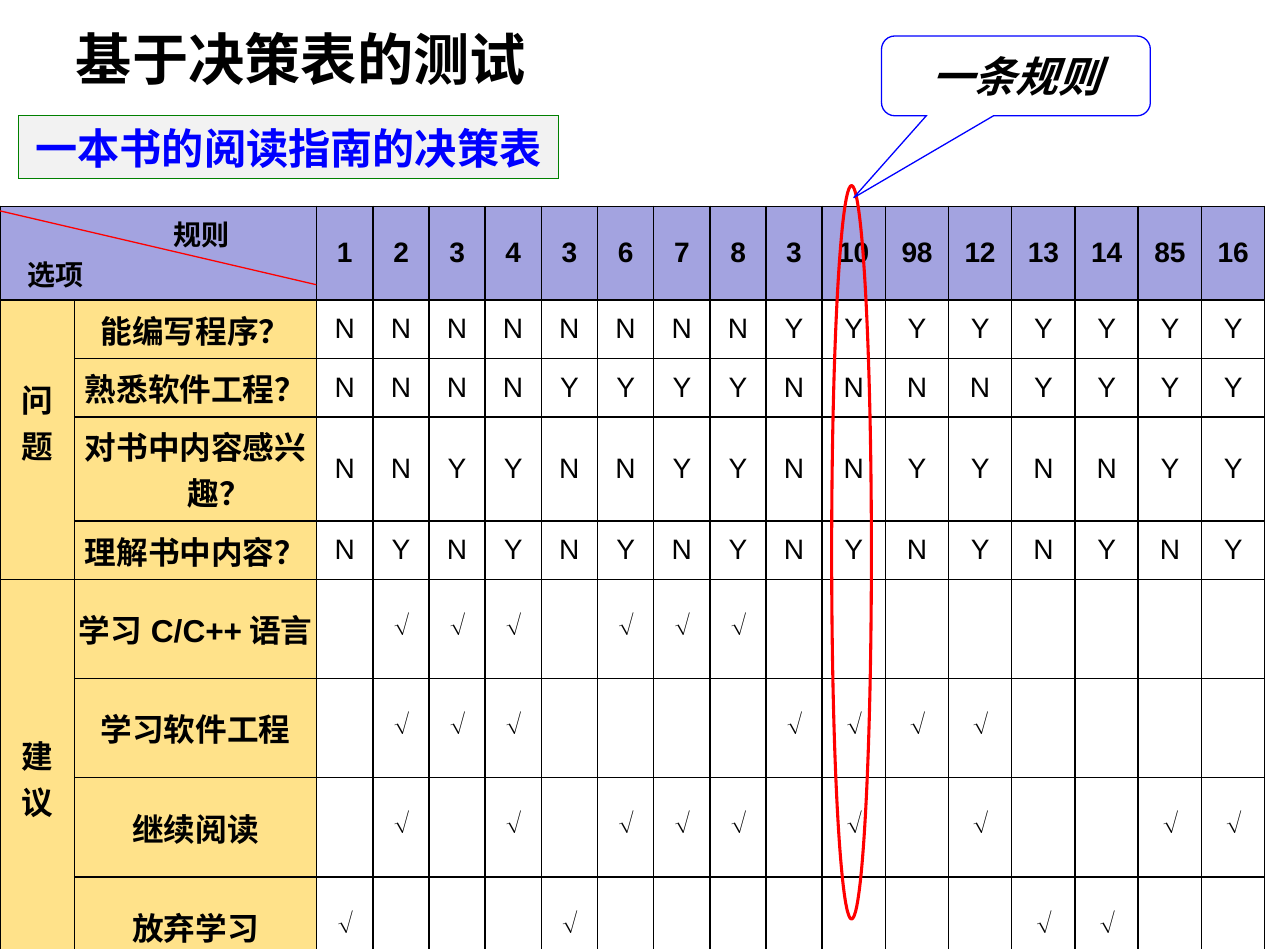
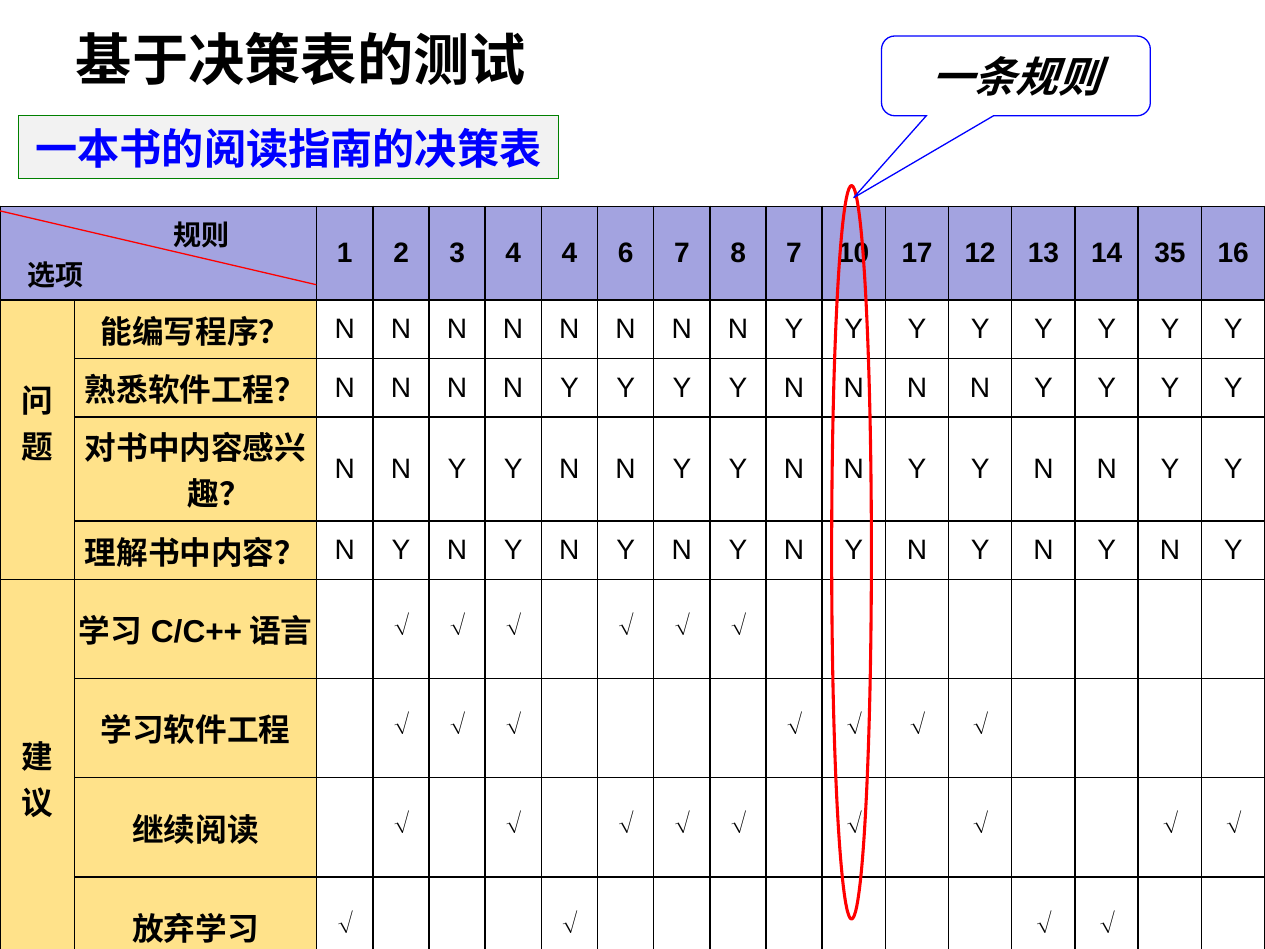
4 3: 3 -> 4 (569, 254)
8 3: 3 -> 7 (794, 254)
98: 98 -> 17 (917, 254)
85: 85 -> 35 (1170, 254)
